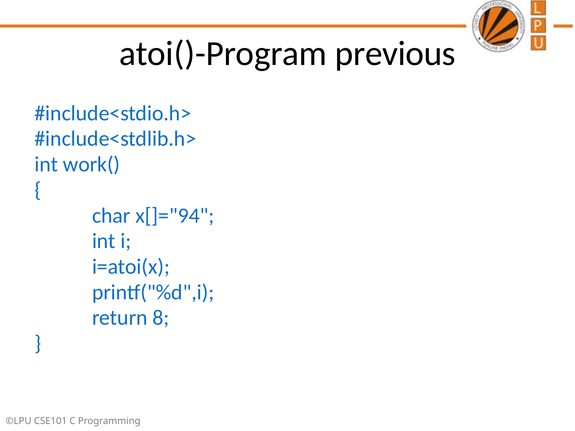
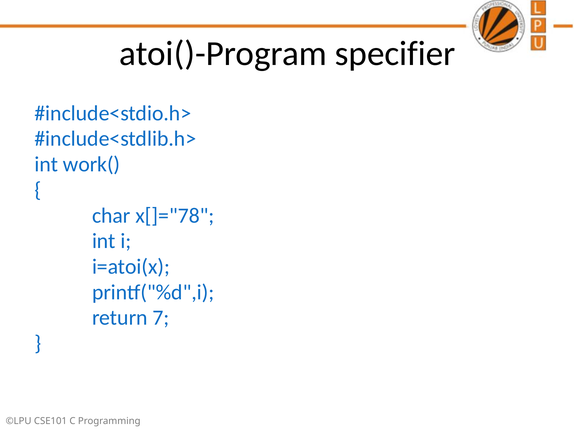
previous: previous -> specifier (395, 54)
x[]="94: x[]="94 -> x[]="78 (175, 216)
8: 8 -> 7 (161, 318)
